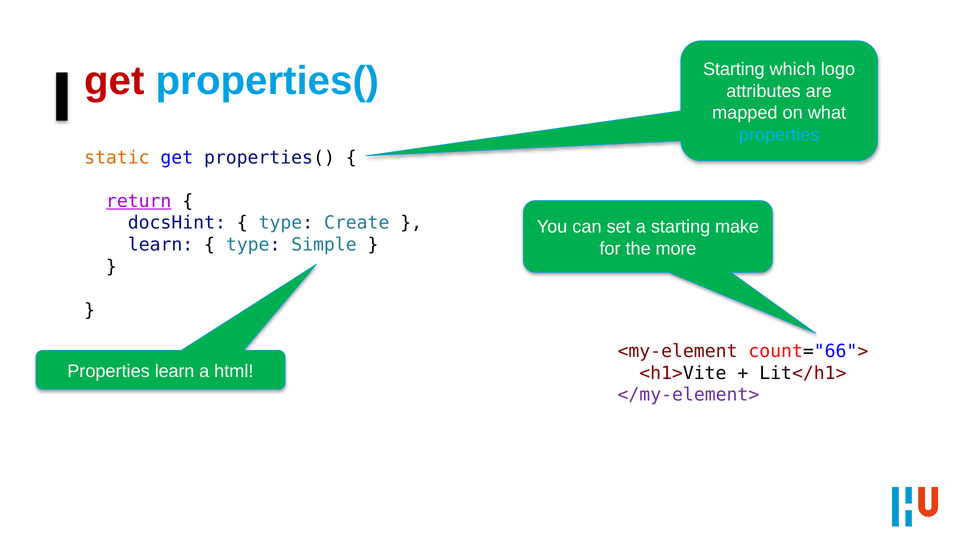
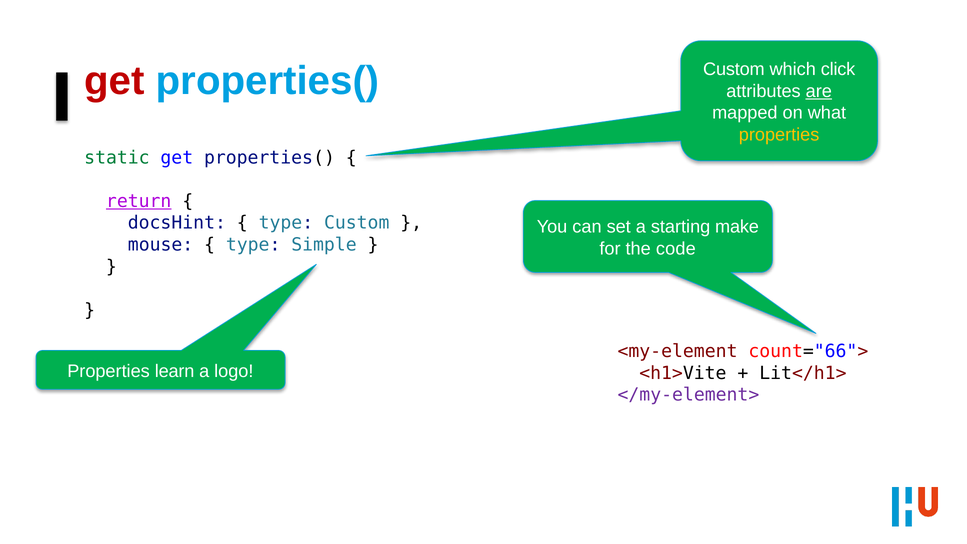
Starting: Starting -> Custom (734, 69)
logo: logo -> click (838, 69)
are underline: none -> present (819, 91)
properties colour: light blue -> yellow (779, 135)
static colour: orange -> green (117, 158)
type Create: Create -> Custom (357, 223)
learn: learn -> mouse (161, 245)
more: more -> code (676, 249)
html: html -> logo (234, 371)
